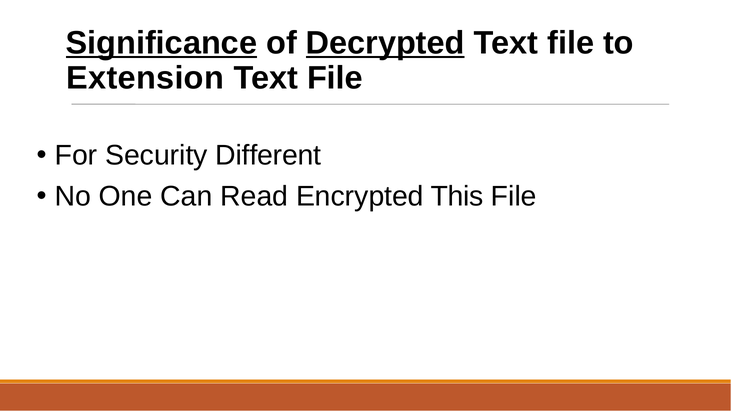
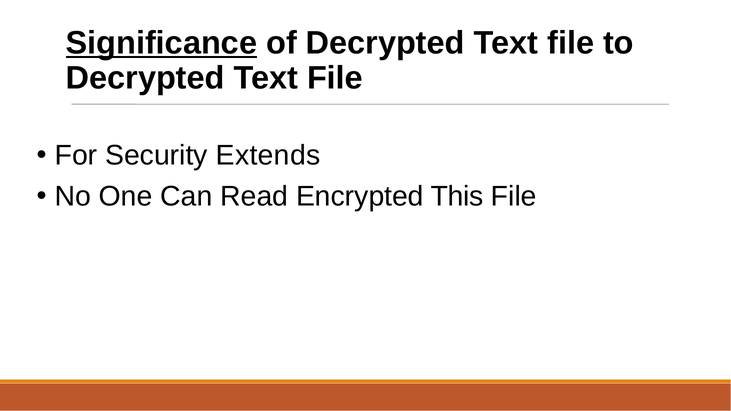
Decrypted underline: present -> none (385, 43)
Extension: Extension -> Decrypted (145, 78)
Different: Different -> Extends (268, 156)
